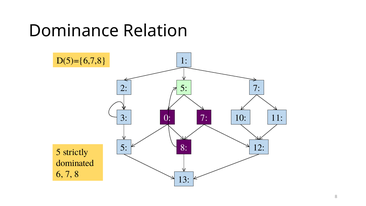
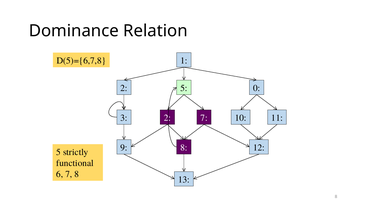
7: 7 -> 0 (257, 88)
0: 0 -> 2 (167, 118)
5: 5 -> 9 (124, 147)
dominated: dominated -> functional (75, 163)
